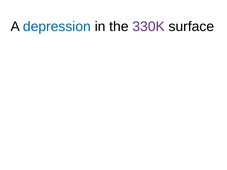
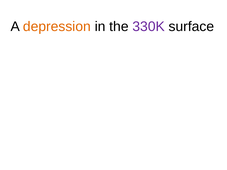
depression colour: blue -> orange (57, 27)
